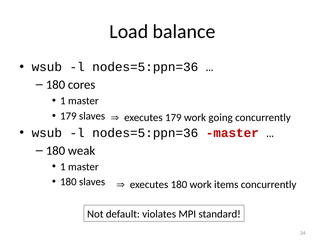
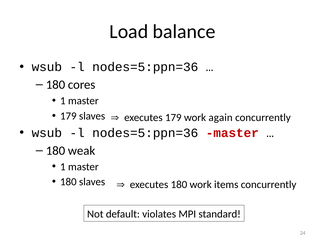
going: going -> again (221, 117)
